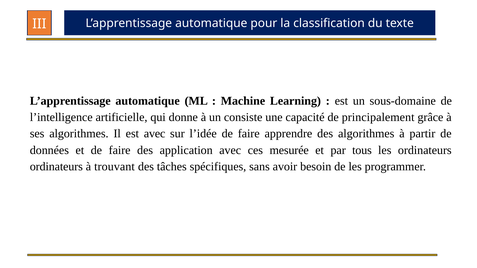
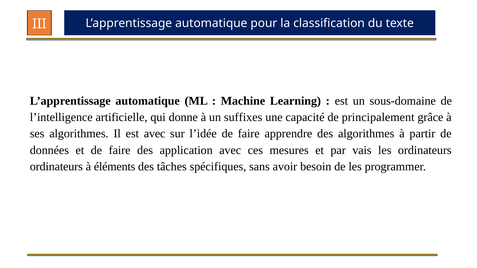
consiste: consiste -> suffixes (243, 117)
mesurée: mesurée -> mesures (289, 150)
tous: tous -> vais (362, 150)
trouvant: trouvant -> éléments (115, 167)
